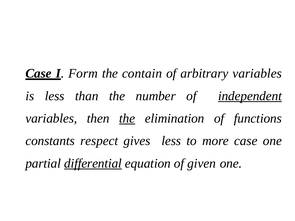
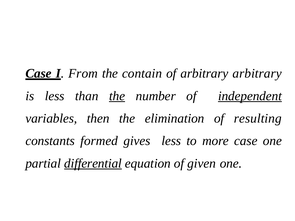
Form: Form -> From (83, 74)
arbitrary variables: variables -> arbitrary (257, 74)
the underline: none -> present (117, 96)
the underline: present -> none (127, 119)
functions: functions -> resulting (258, 119)
respect: respect -> formed (99, 141)
